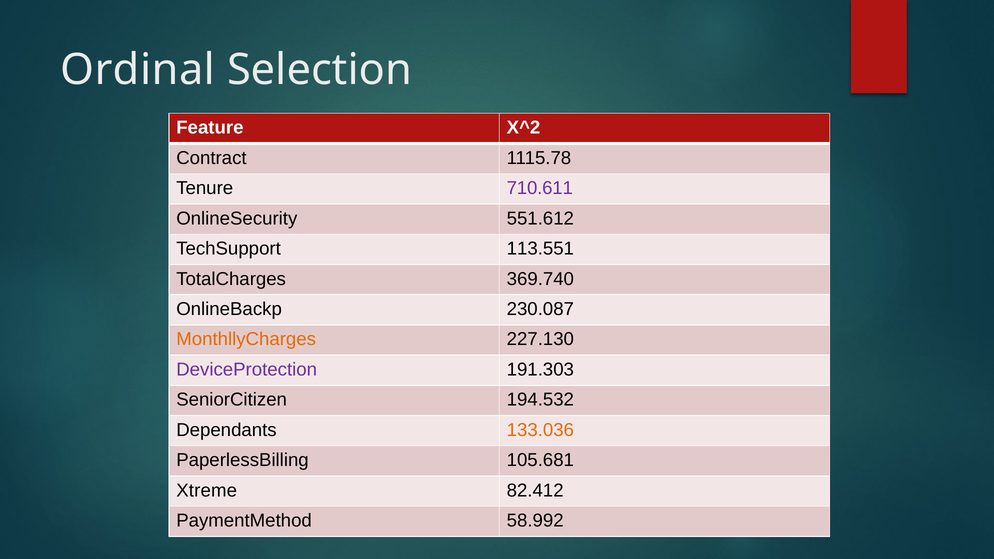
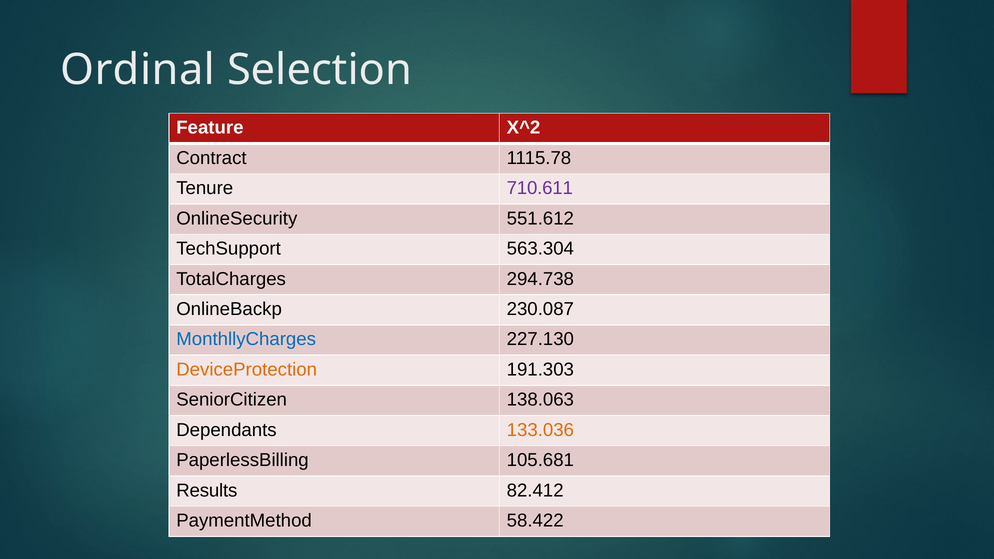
113.551: 113.551 -> 563.304 (540, 249)
369.740: 369.740 -> 294.738 (540, 279)
MonthllyCharges colour: orange -> blue (246, 339)
DeviceProtection colour: purple -> orange (247, 370)
194.532: 194.532 -> 138.063 (540, 400)
Xtreme: Xtreme -> Results (207, 491)
58.992: 58.992 -> 58.422 (535, 521)
